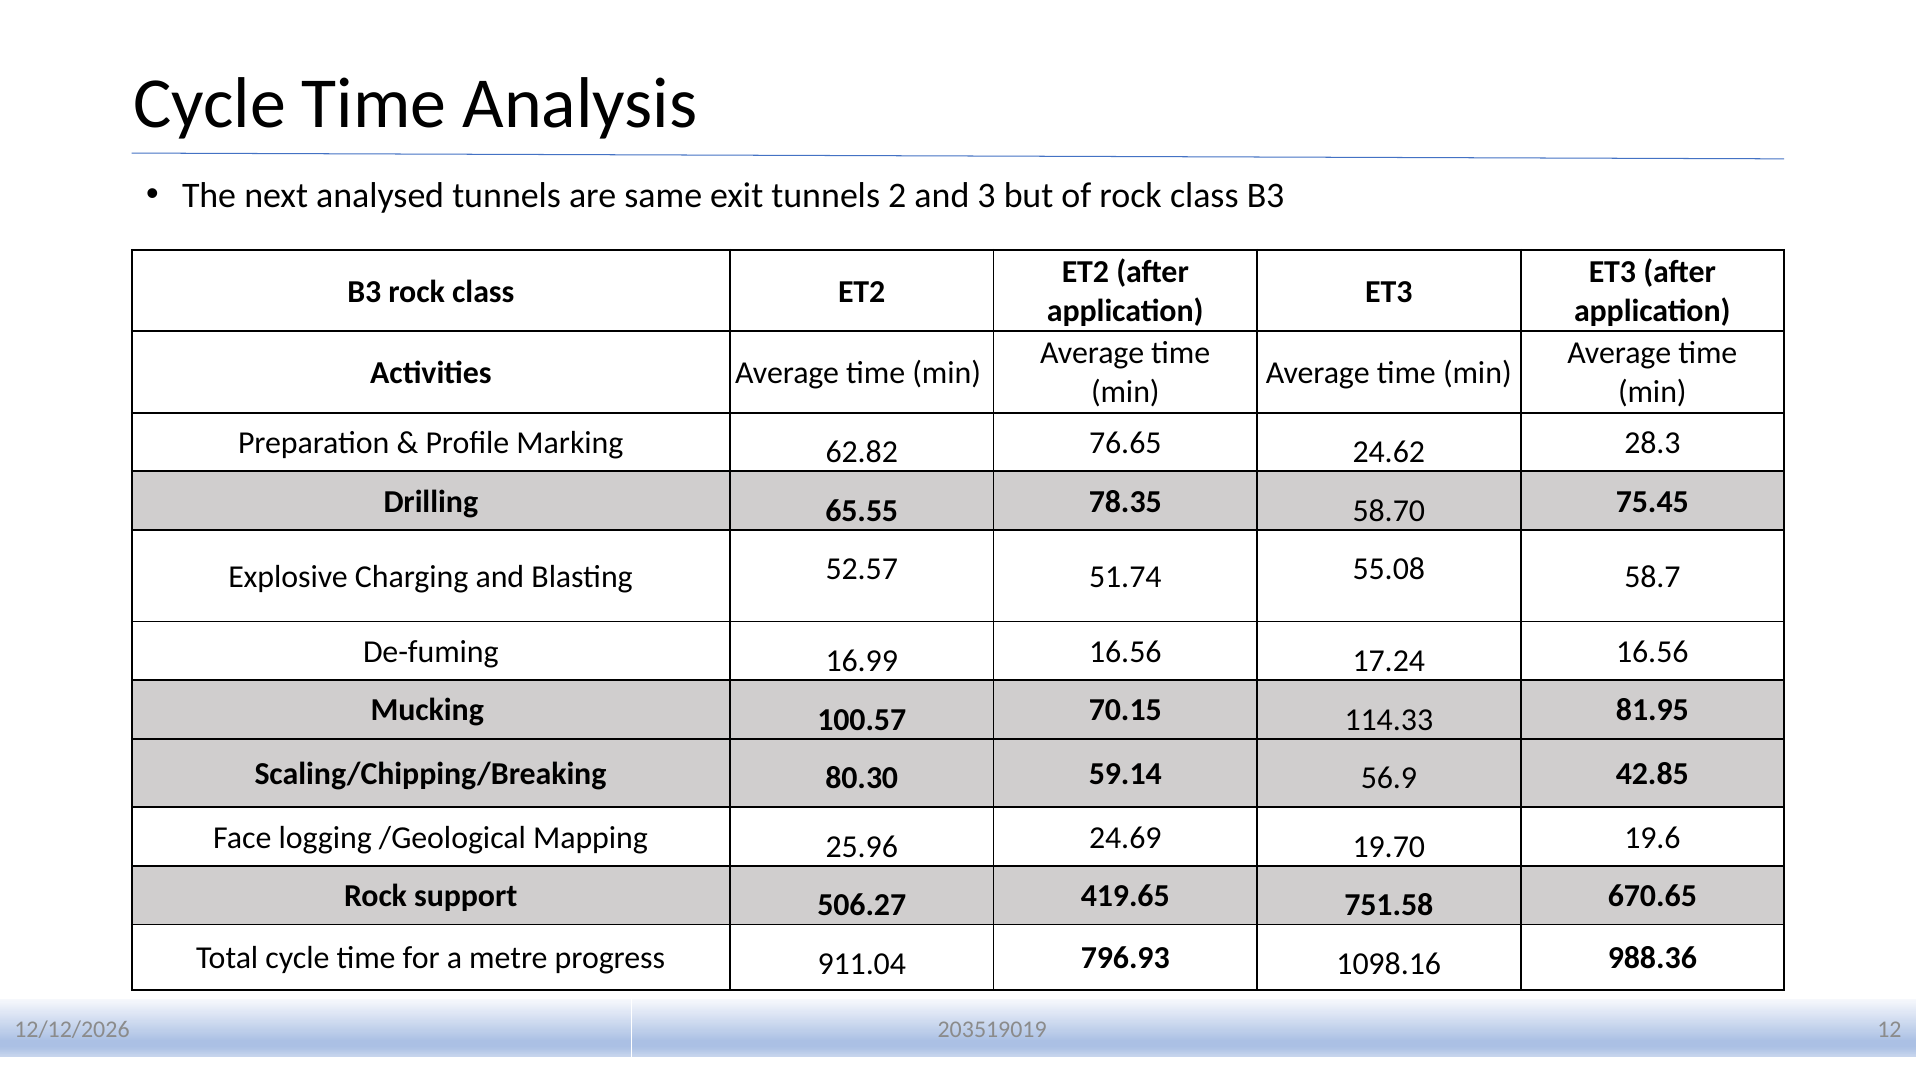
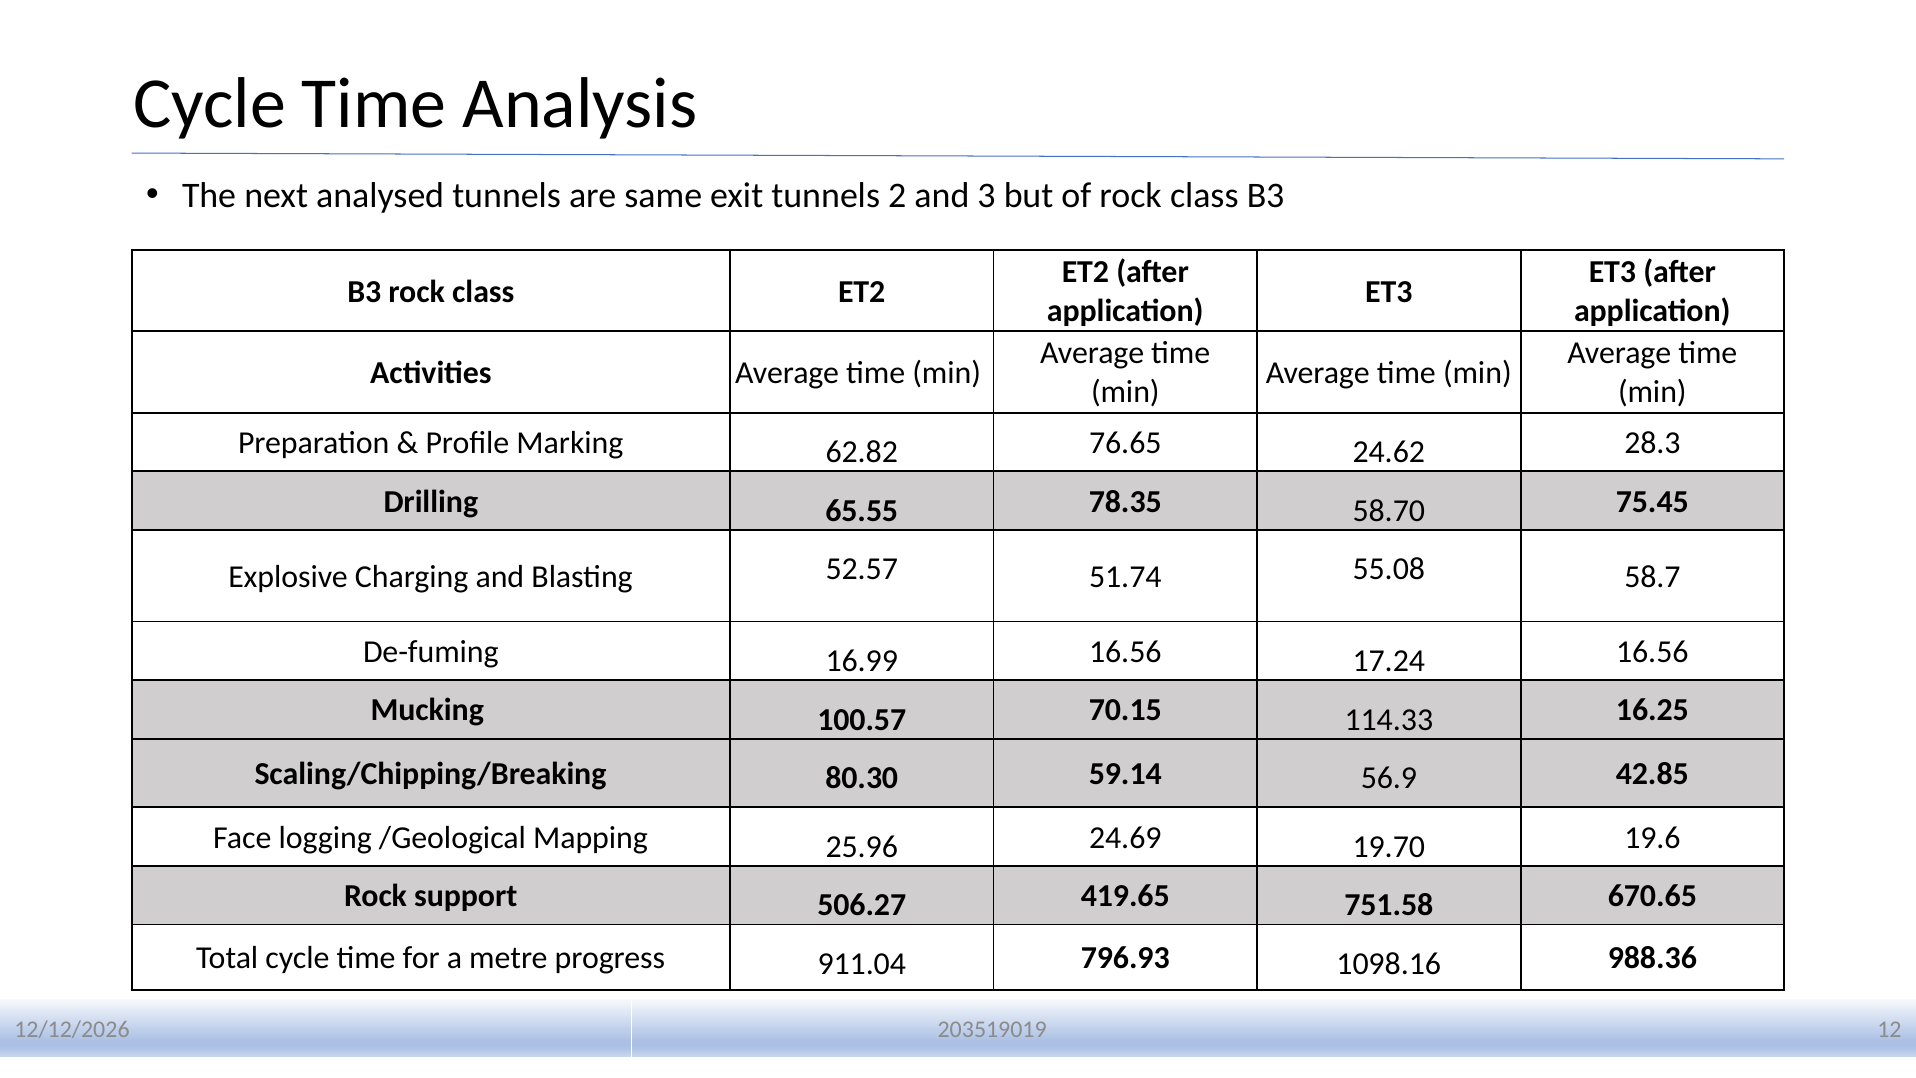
81.95: 81.95 -> 16.25 (1652, 710)
